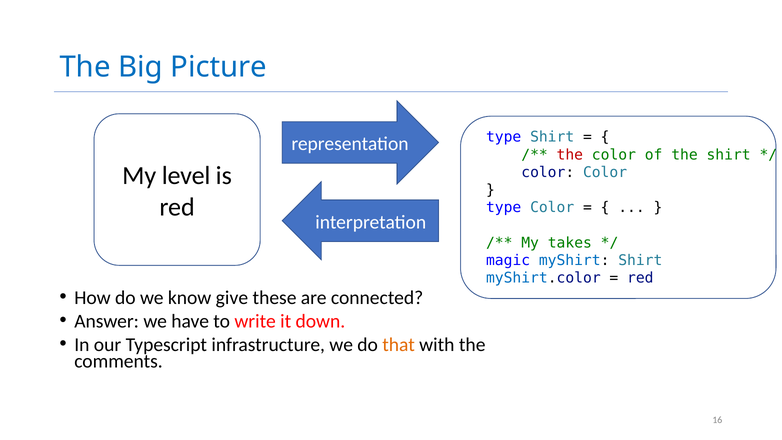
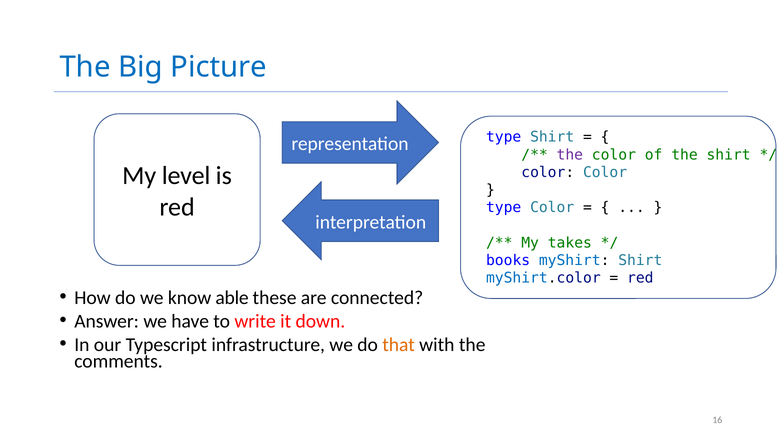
the colour: red -> purple (570, 155)
magic: magic -> books (508, 260)
give: give -> able (232, 298)
